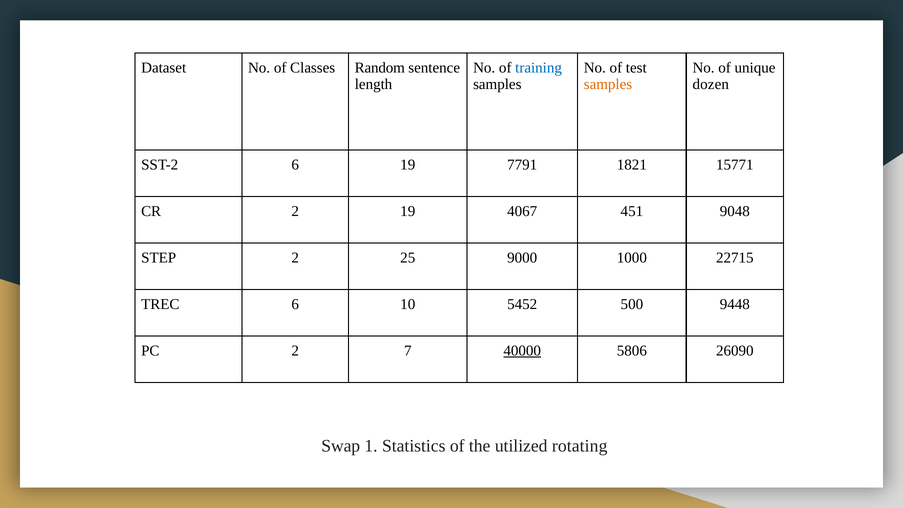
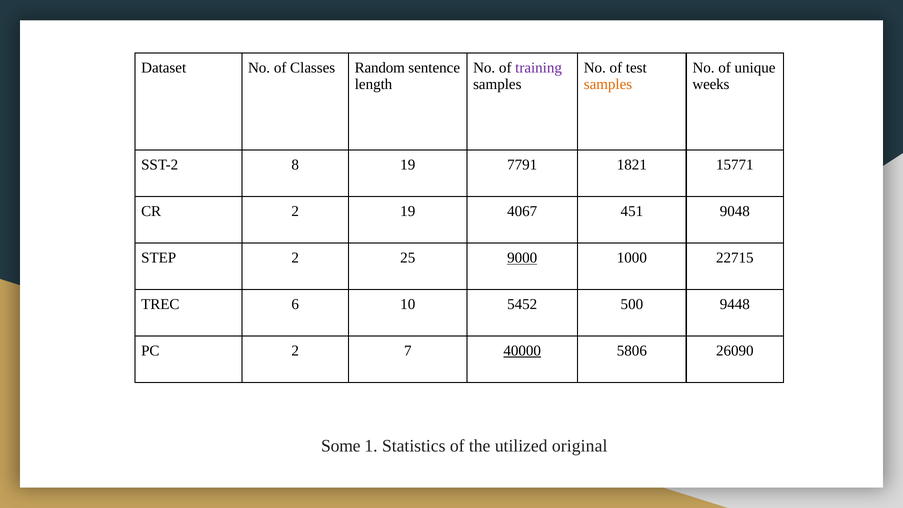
training colour: blue -> purple (539, 68)
dozen: dozen -> weeks (711, 84)
SST-2 6: 6 -> 8 (295, 165)
9000 underline: none -> present (522, 258)
Swap: Swap -> Some (341, 446)
rotating: rotating -> original (580, 446)
